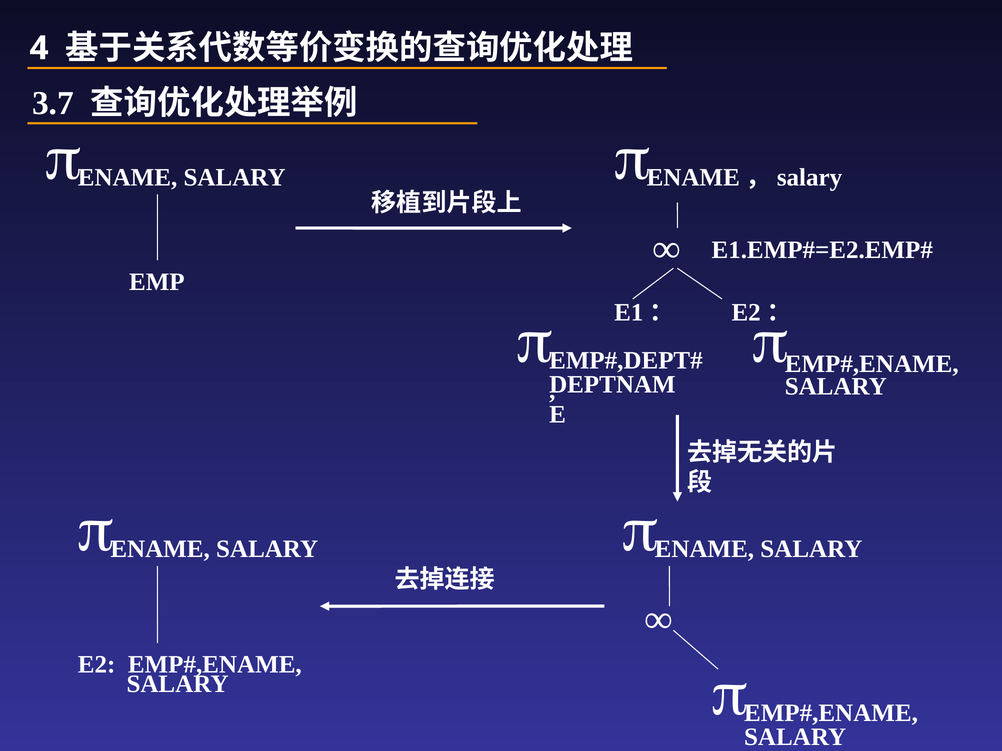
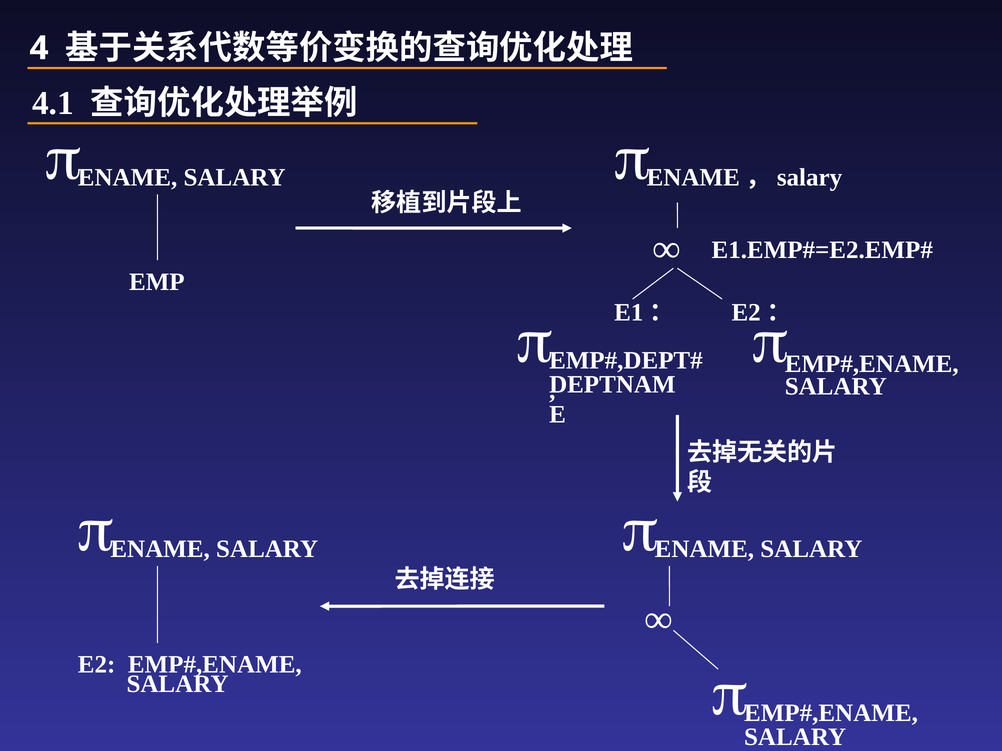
3.7: 3.7 -> 4.1 (53, 103)
